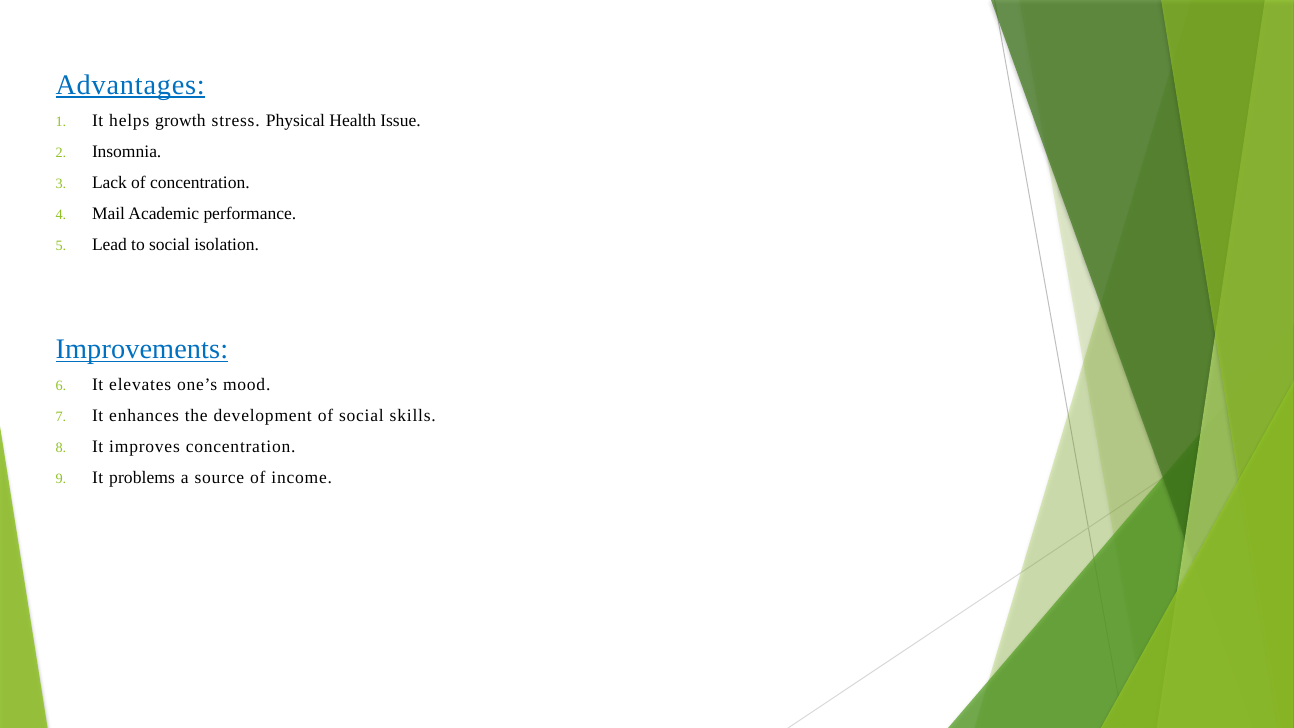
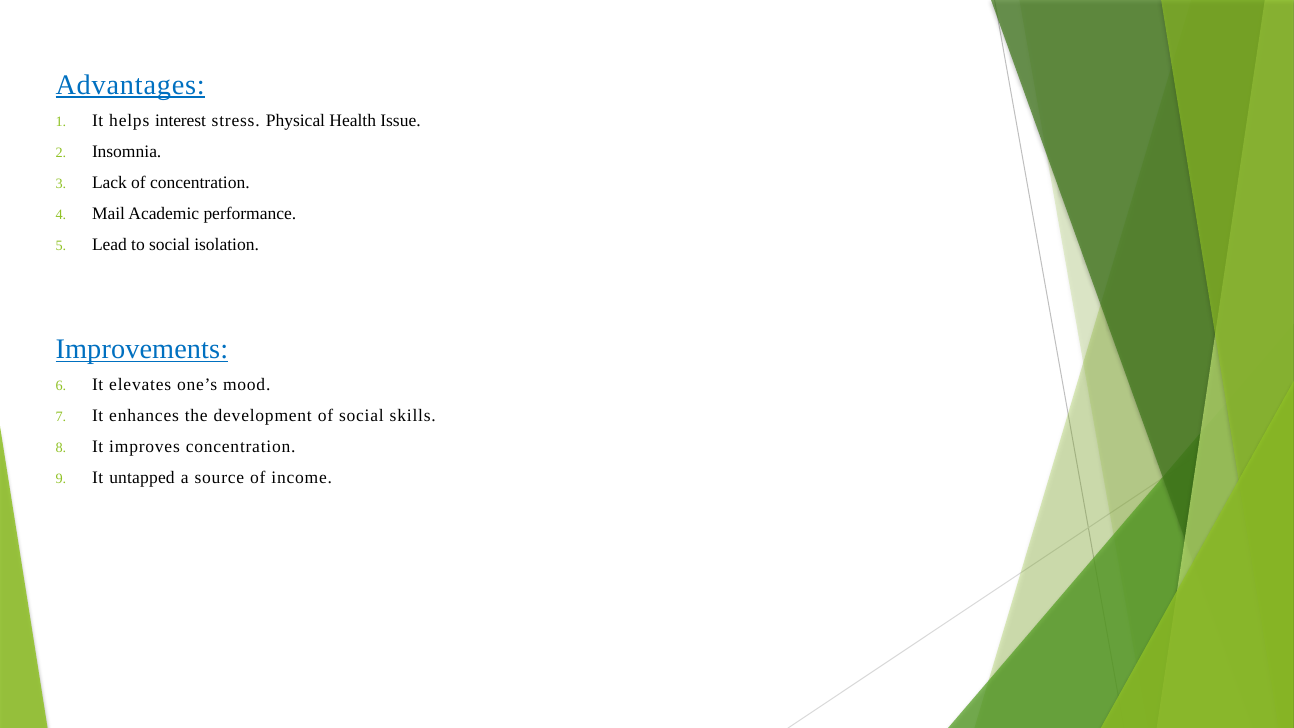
growth: growth -> interest (181, 120)
problems: problems -> untapped (142, 478)
